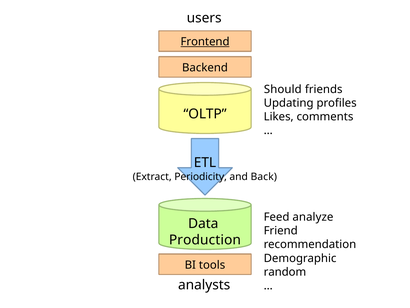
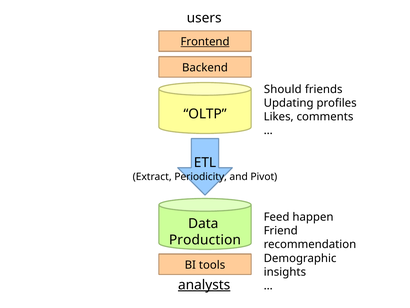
Back: Back -> Pivot (264, 177)
analyze: analyze -> happen (313, 217)
random: random -> insights (285, 271)
analysts underline: none -> present (204, 285)
